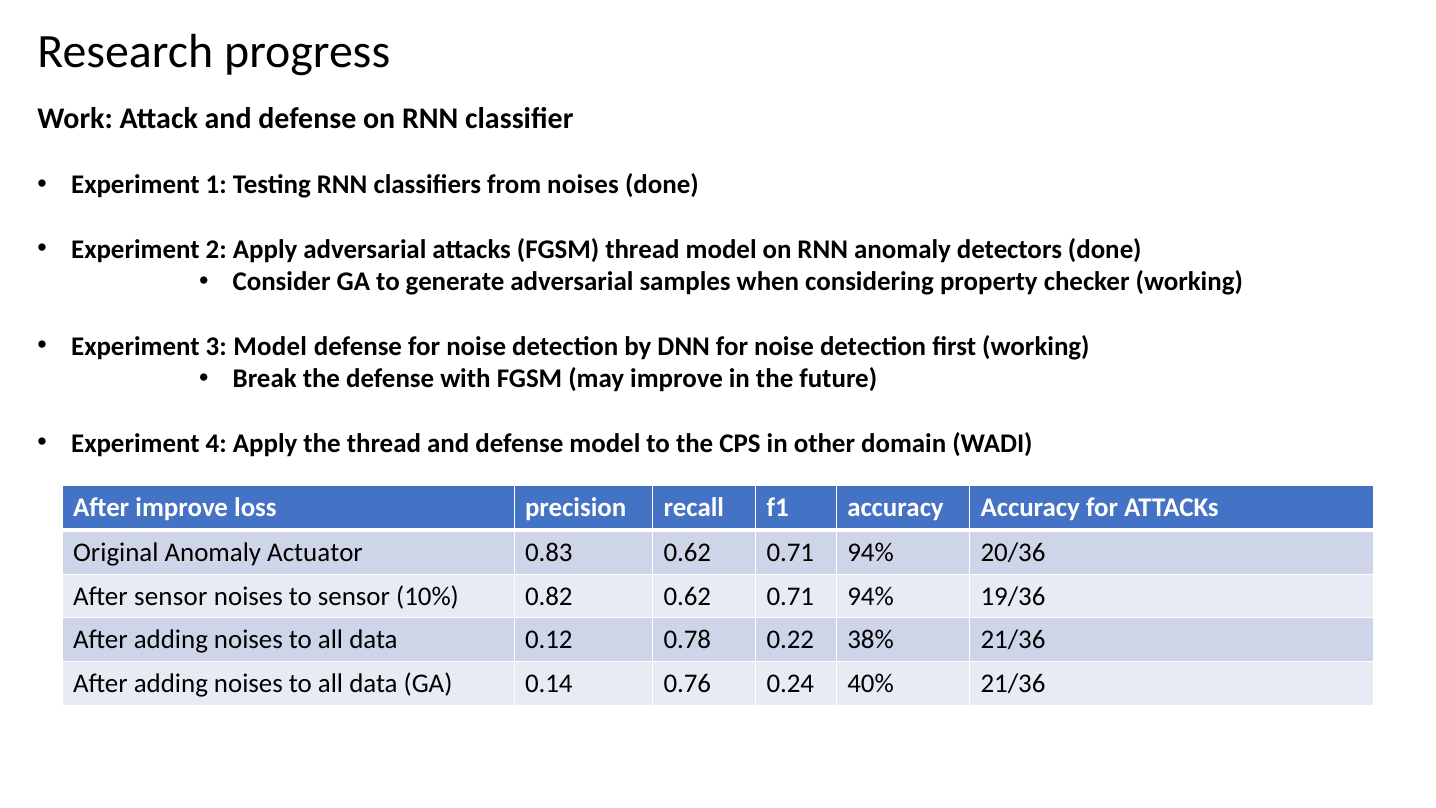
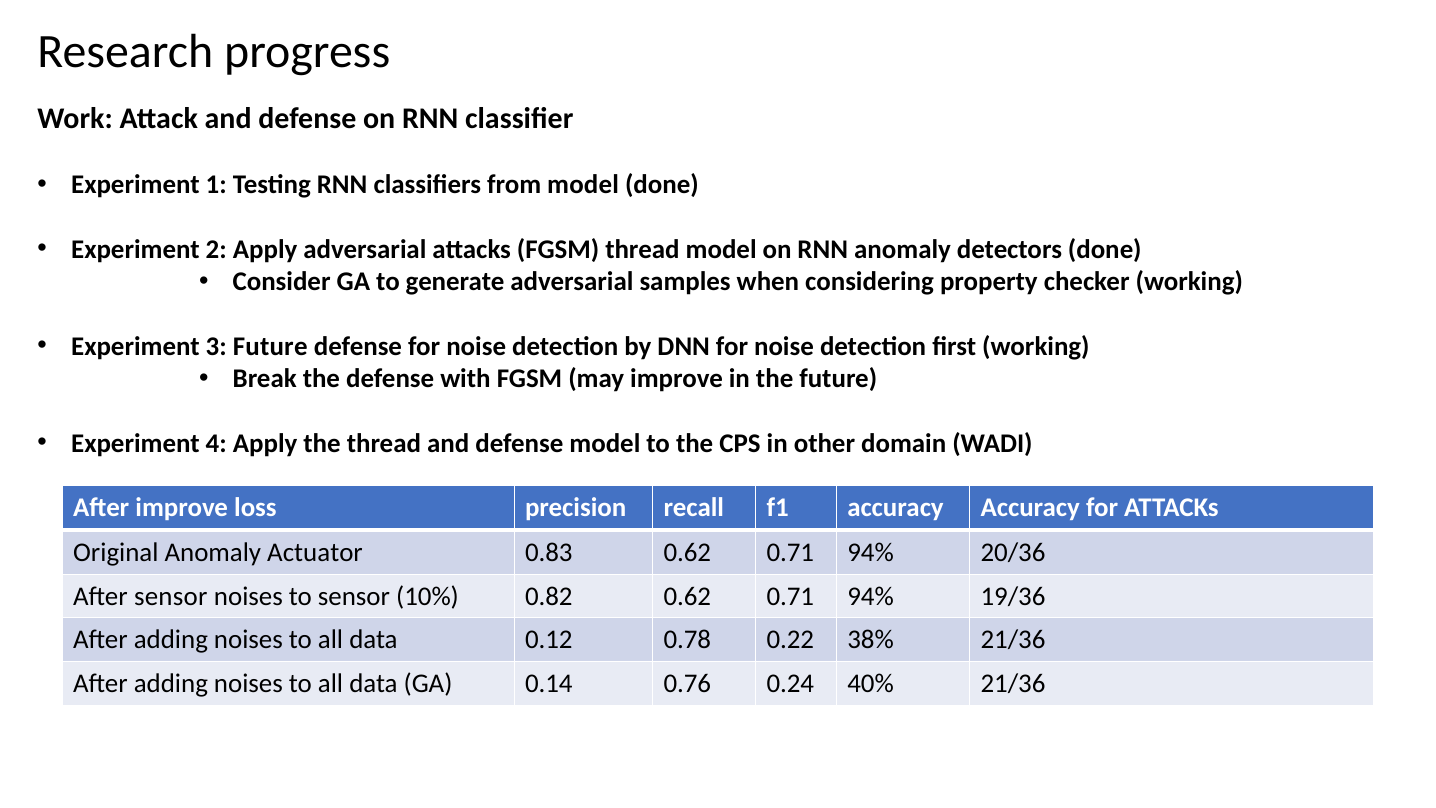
from noises: noises -> model (583, 185)
3 Model: Model -> Future (270, 346)
